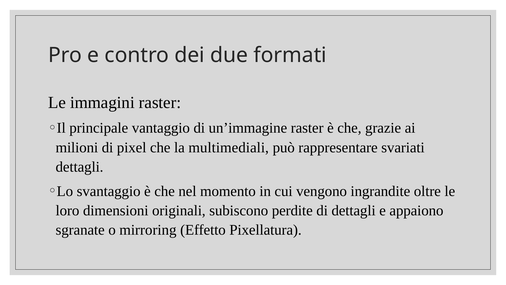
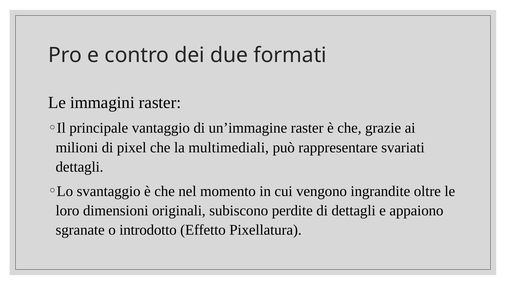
mirroring: mirroring -> introdotto (148, 230)
